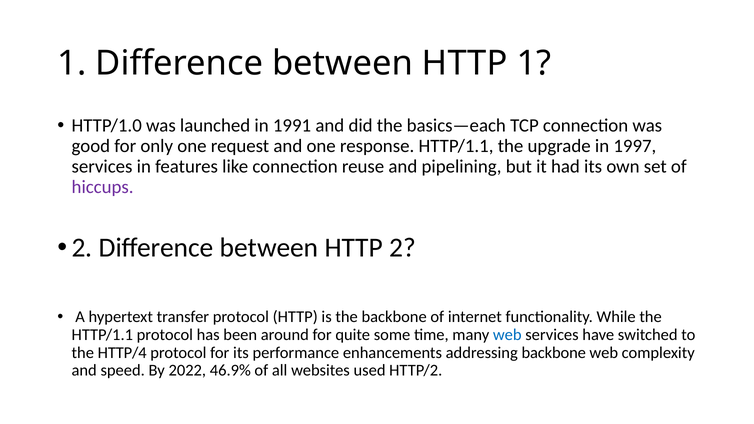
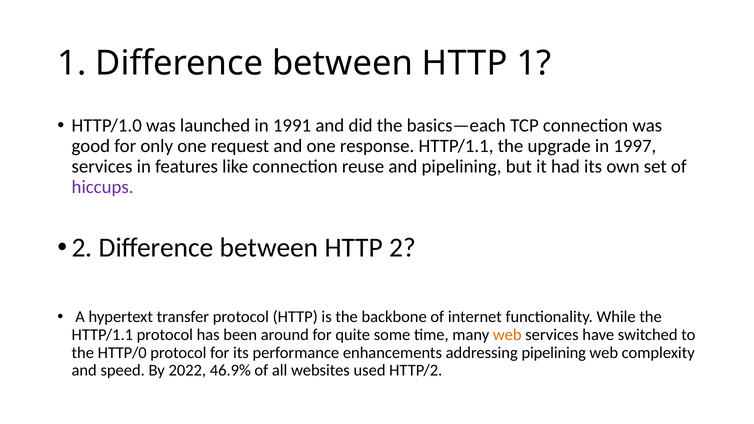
web colour: blue -> orange (507, 335)
HTTP/4: HTTP/4 -> HTTP/0 (122, 353)
addressing backbone: backbone -> pipelining (554, 353)
